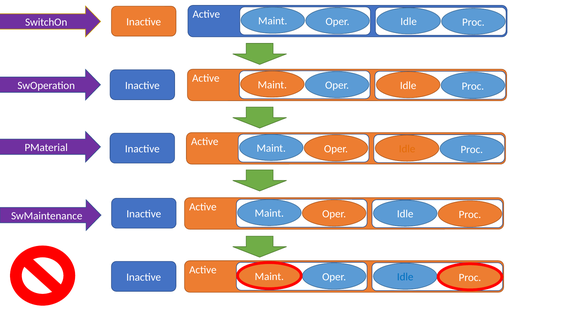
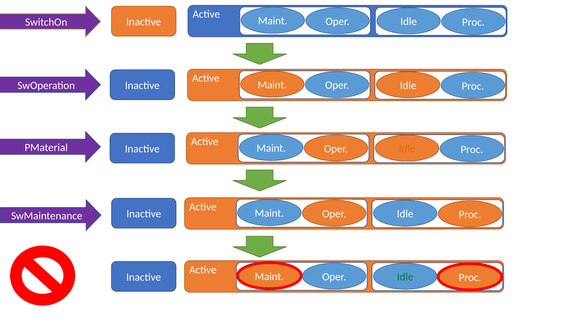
Idle colour: blue -> green (405, 277)
